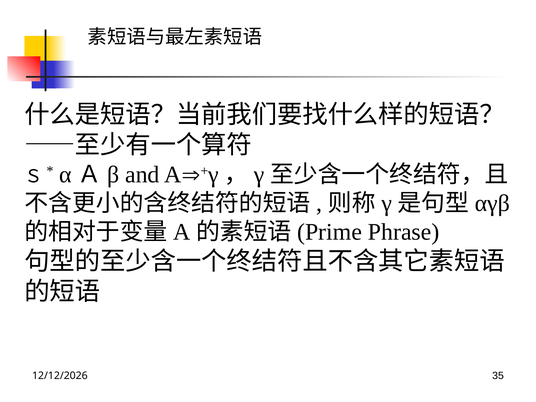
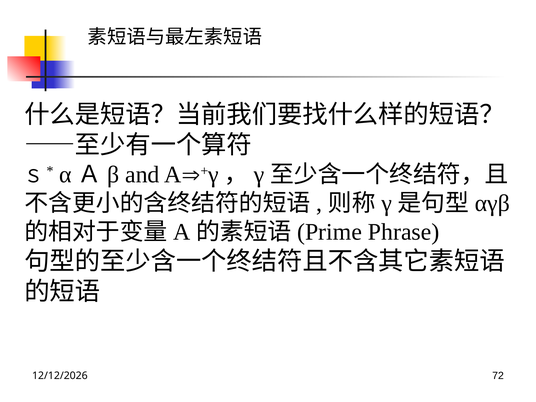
35: 35 -> 72 (498, 376)
